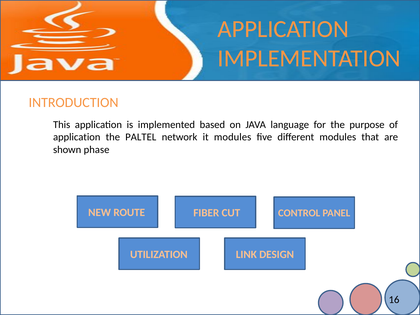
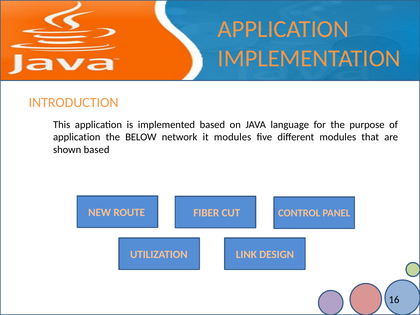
PALTEL: PALTEL -> BELOW (141, 137)
shown phase: phase -> based (97, 150)
